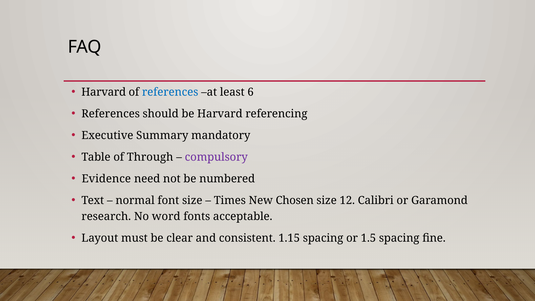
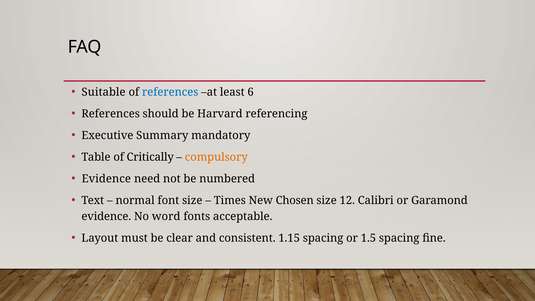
Harvard: Harvard -> Suitable (104, 92)
Through: Through -> Critically (150, 157)
compulsory colour: purple -> orange (216, 157)
research: research -> evidence (106, 216)
